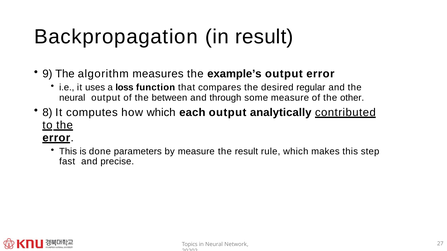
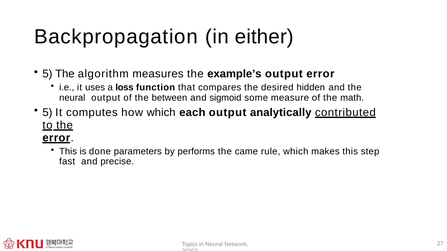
in result: result -> either (264, 37)
9: 9 -> 5 (47, 74)
regular: regular -> hidden (311, 88)
through: through -> sigmoid (225, 98)
other: other -> math (352, 98)
8: 8 -> 5 (47, 113)
by measure: measure -> performs (196, 152)
the result: result -> came (246, 152)
